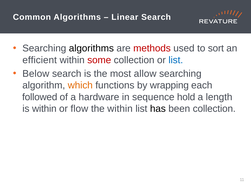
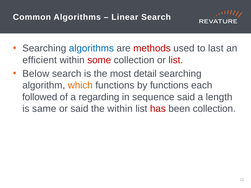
algorithms colour: black -> blue (91, 48)
sort: sort -> last (216, 48)
list colour: blue -> red (176, 60)
allow: allow -> detail (145, 74)
by wrapping: wrapping -> functions (169, 85)
hardware: hardware -> regarding (99, 97)
sequence hold: hold -> said (186, 97)
is within: within -> same (44, 109)
or flow: flow -> said (79, 109)
has colour: black -> red (158, 109)
